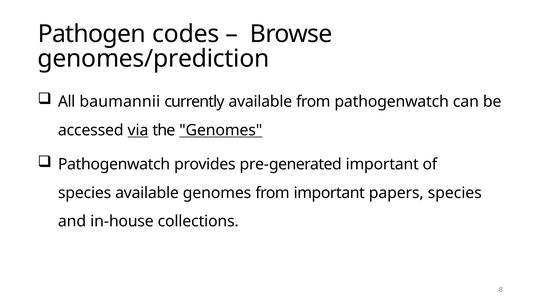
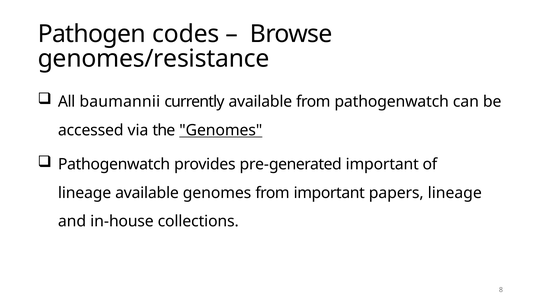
genomes/prediction: genomes/prediction -> genomes/resistance (154, 59)
via underline: present -> none (138, 130)
species: species -> lineage (85, 193)
papers species: species -> lineage (455, 193)
